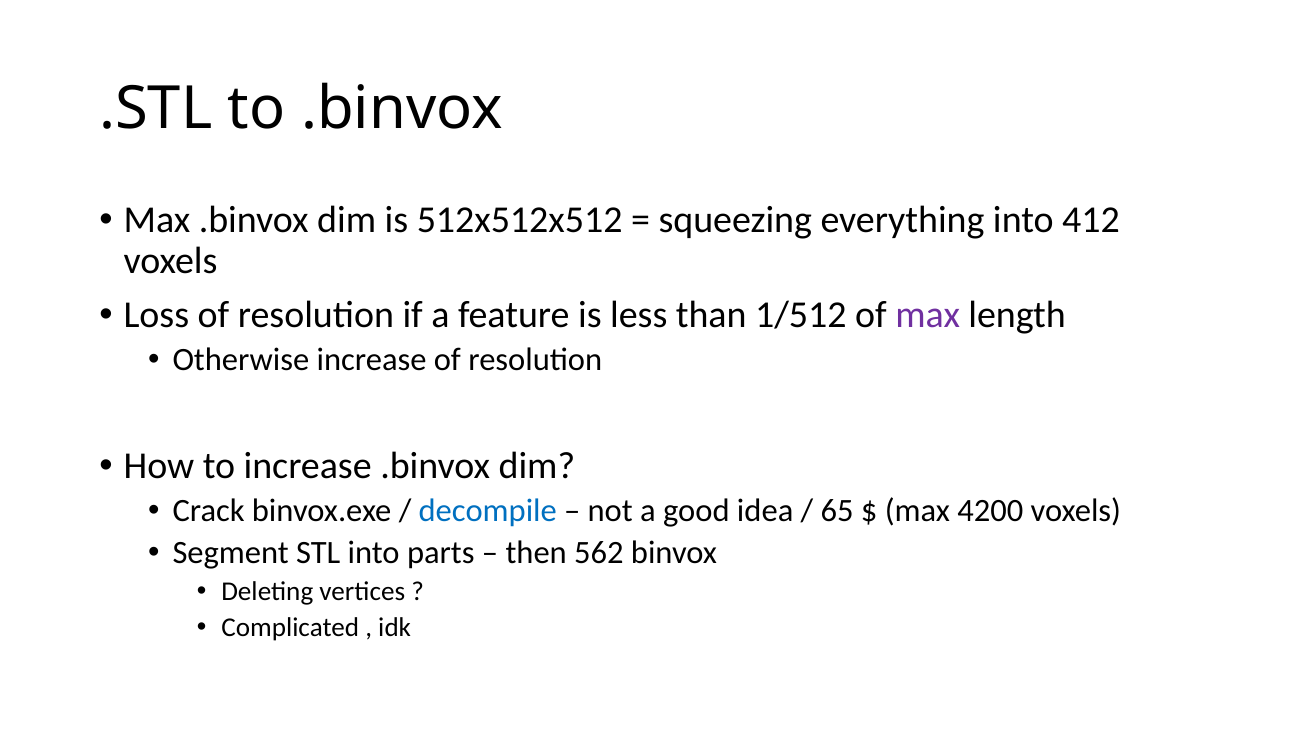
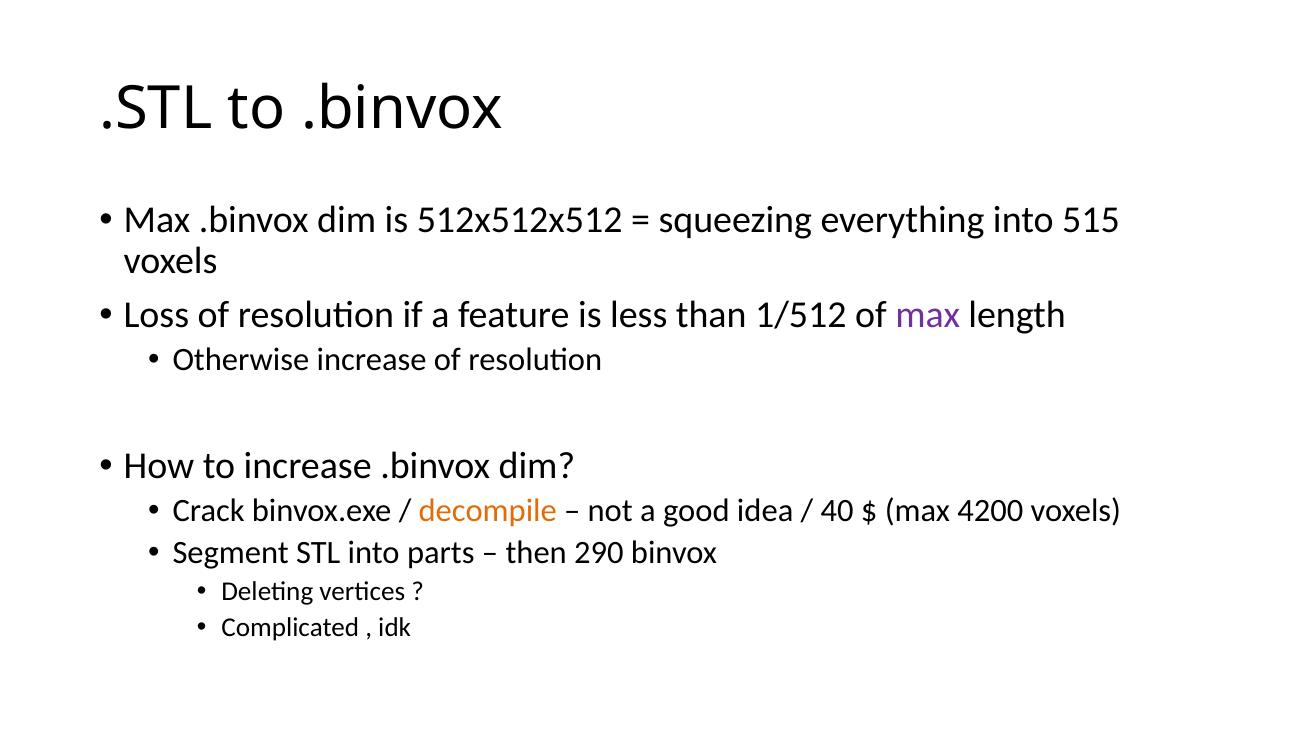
412: 412 -> 515 (1091, 220)
decompile colour: blue -> orange (488, 511)
65: 65 -> 40 (837, 511)
562: 562 -> 290 (599, 553)
